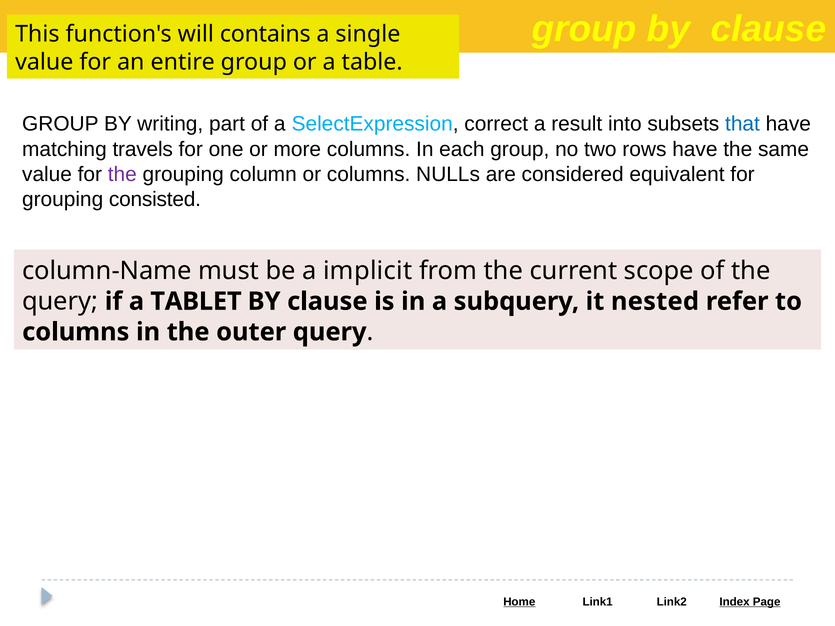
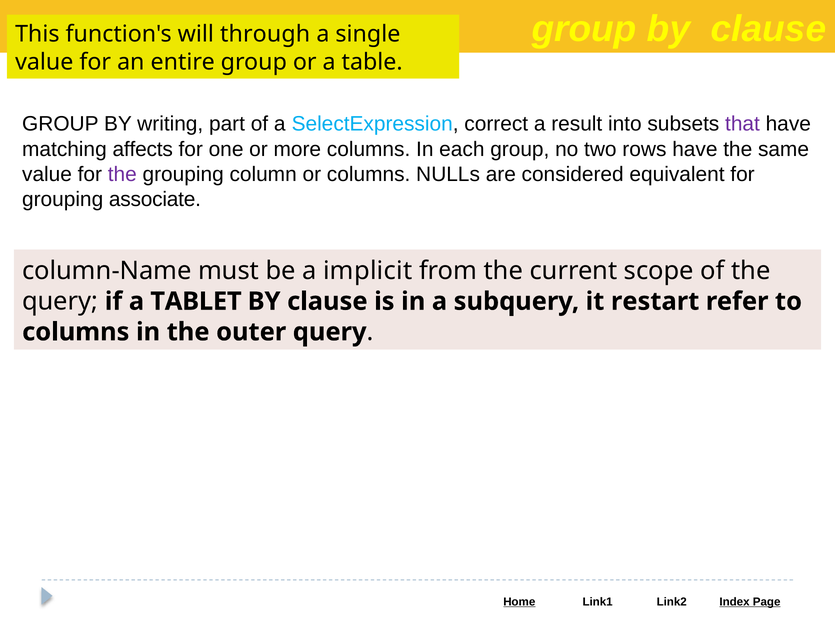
contains: contains -> through (265, 34)
that colour: blue -> purple (742, 124)
travels: travels -> affects (143, 149)
consisted: consisted -> associate (155, 199)
nested: nested -> restart (655, 301)
